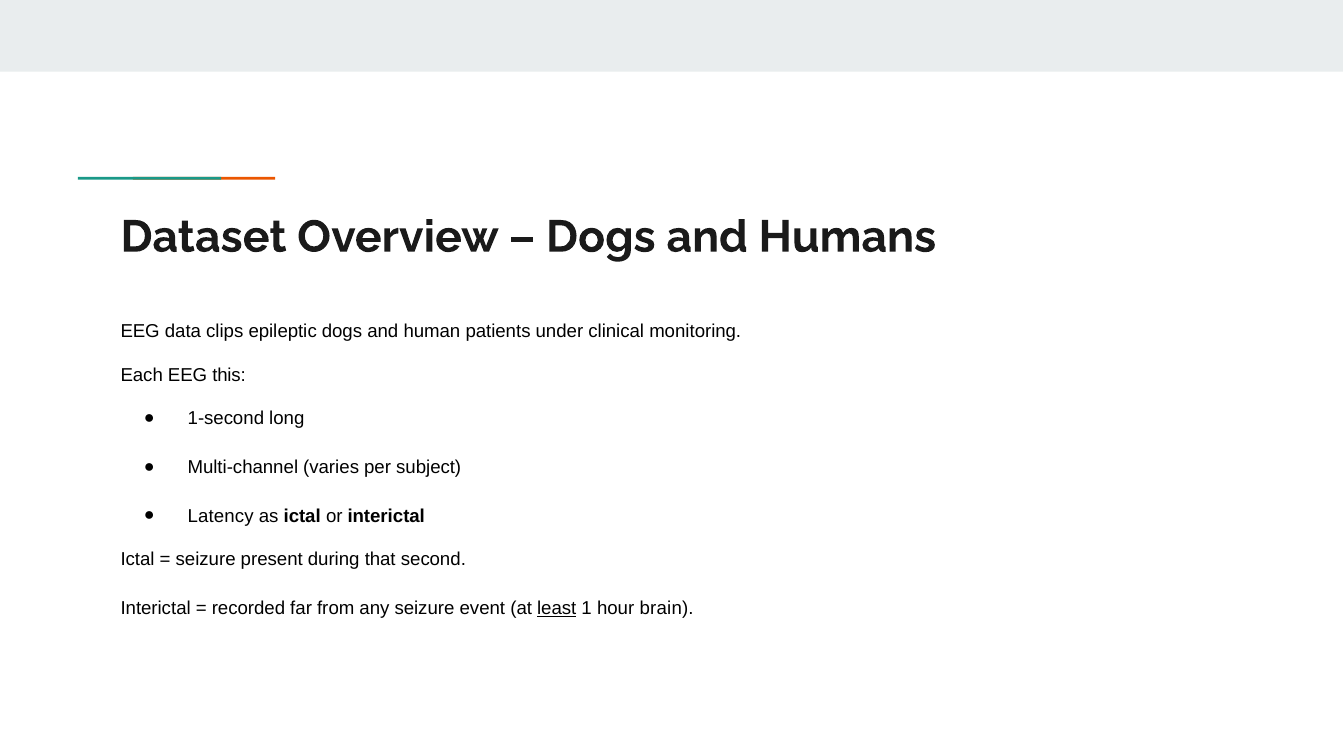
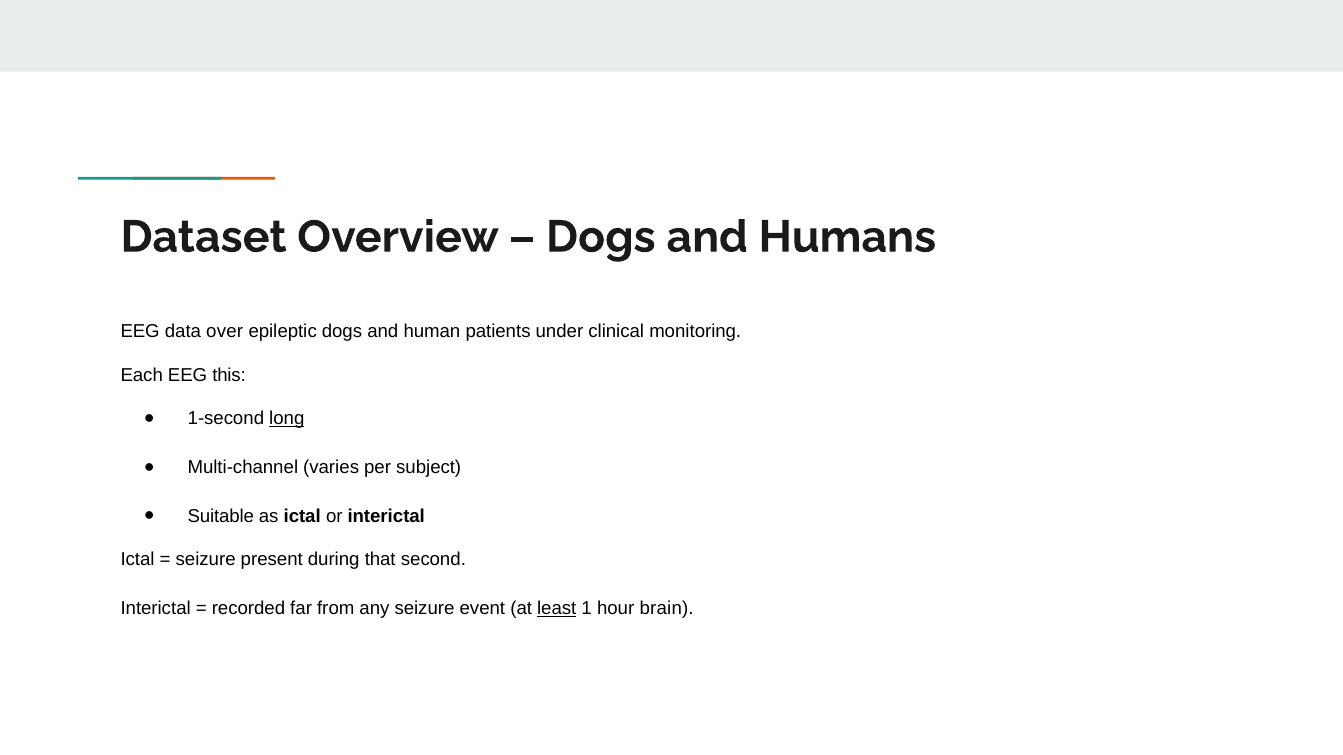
clips: clips -> over (225, 332)
long underline: none -> present (287, 419)
Latency: Latency -> Suitable (221, 516)
